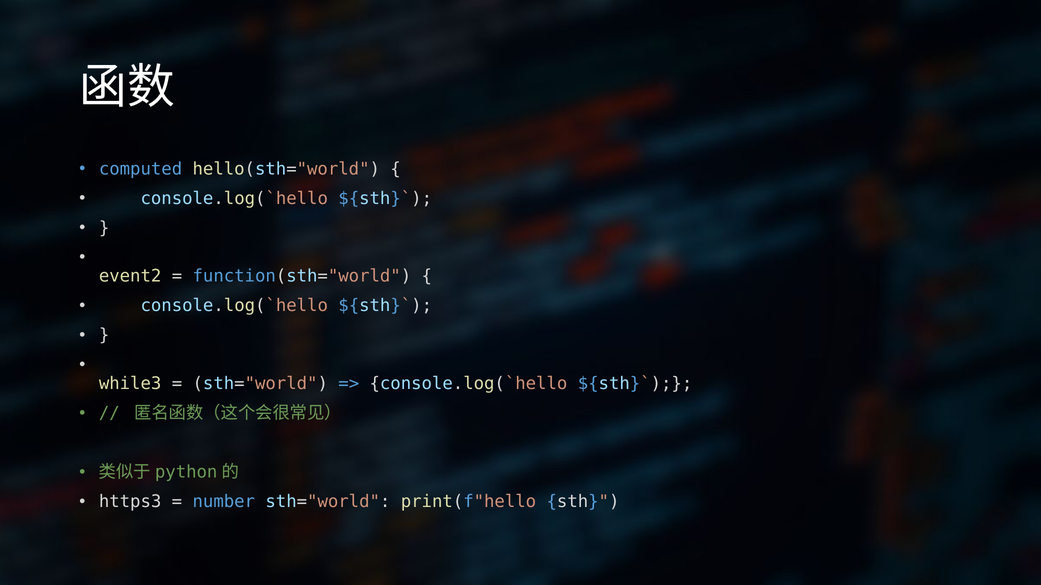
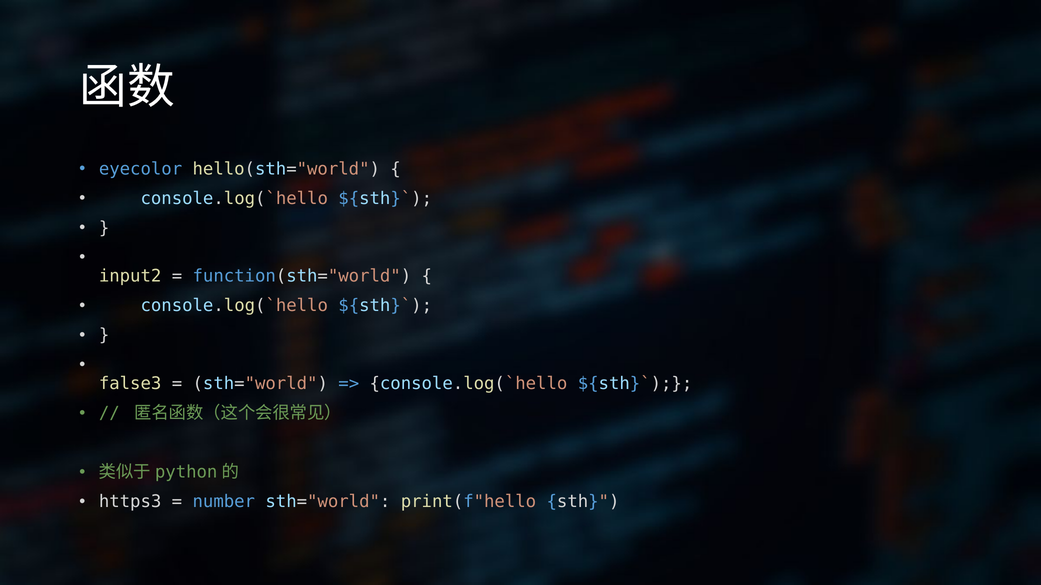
computed: computed -> eyecolor (141, 169)
event2: event2 -> input2 (130, 276)
while3: while3 -> false3 (130, 384)
